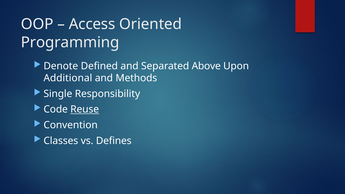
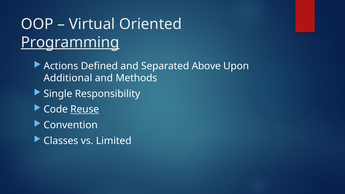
Access: Access -> Virtual (92, 24)
Programming underline: none -> present (70, 42)
Denote: Denote -> Actions (61, 66)
Defines: Defines -> Limited (114, 141)
